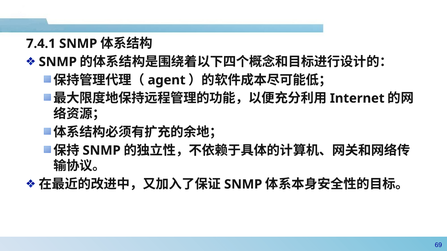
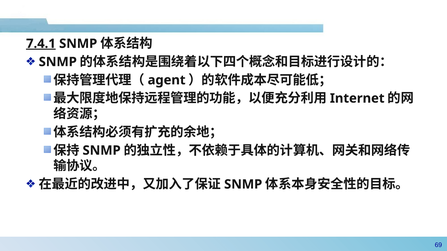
7.4.1 underline: none -> present (41, 44)
